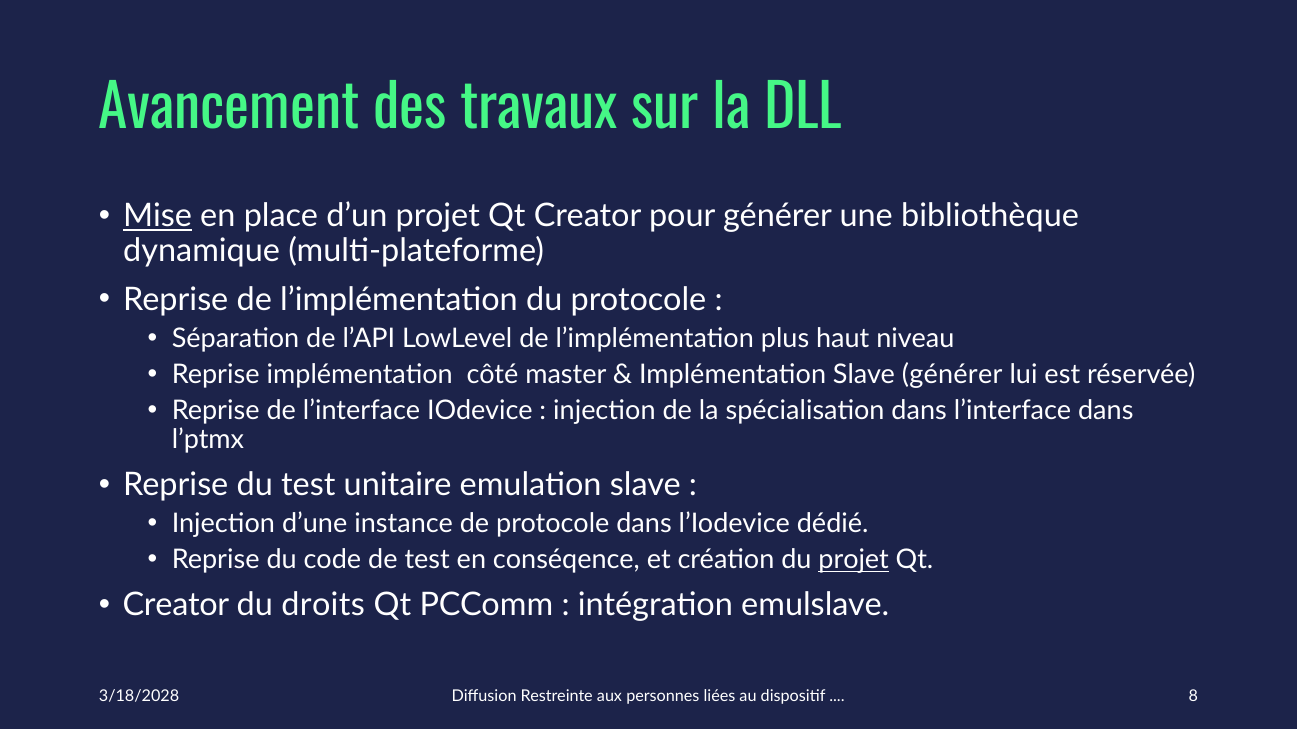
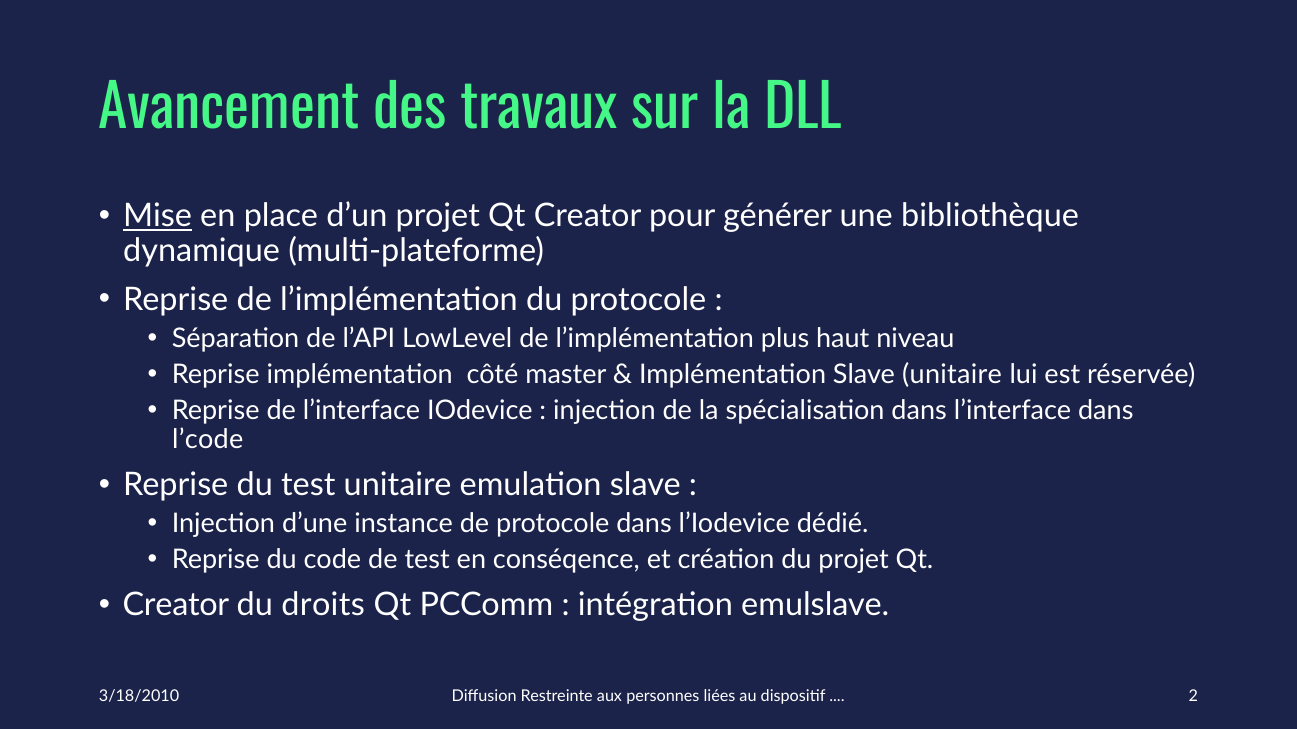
Slave générer: générer -> unitaire (952, 375)
l’ptmx: l’ptmx -> l’code (208, 440)
projet underline: present -> none (854, 560)
3/18/2028: 3/18/2028 -> 3/18/2010 (139, 697)
8: 8 -> 2 (1193, 697)
